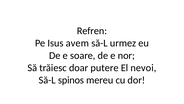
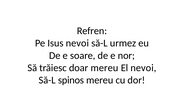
Isus avem: avem -> nevoi (77, 43)
doar putere: putere -> mereu (104, 67)
